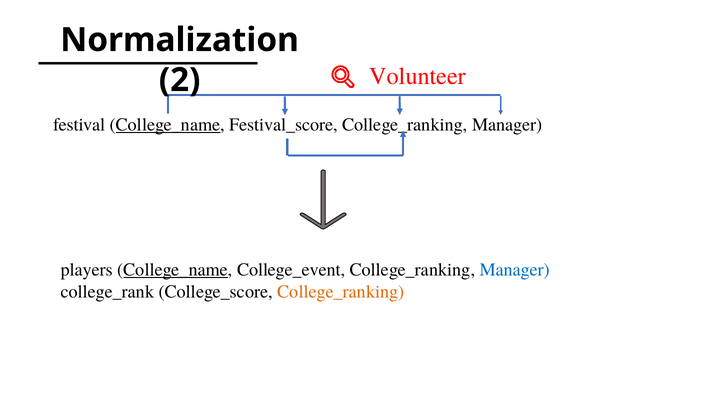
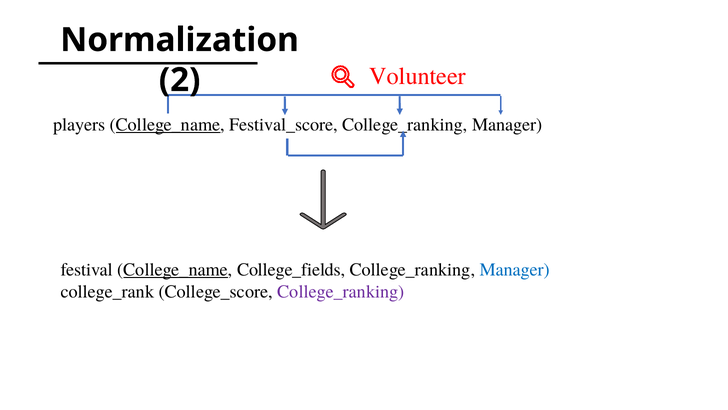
festival: festival -> players (79, 125)
players: players -> festival (87, 269)
College_event: College_event -> College_fields (291, 269)
College_ranking colour: orange -> purple (341, 291)
